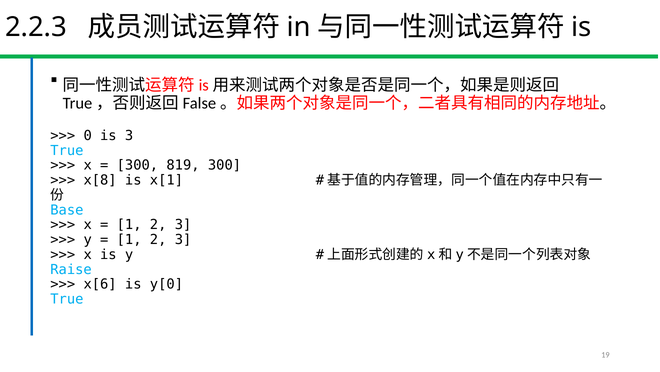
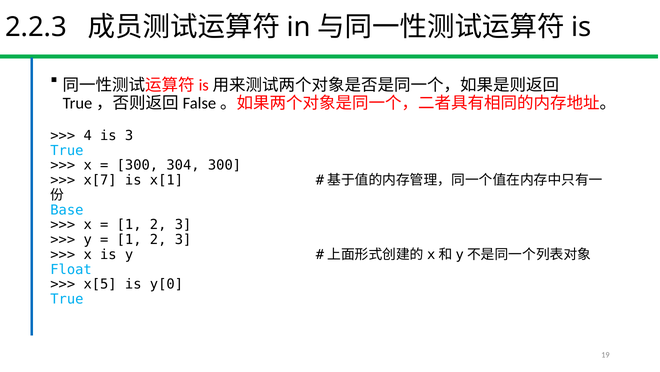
0: 0 -> 4 (88, 135)
819: 819 -> 304 (183, 165)
x[8: x[8 -> x[7 (100, 180)
Raise: Raise -> Float (71, 269)
x[6: x[6 -> x[5 (100, 284)
